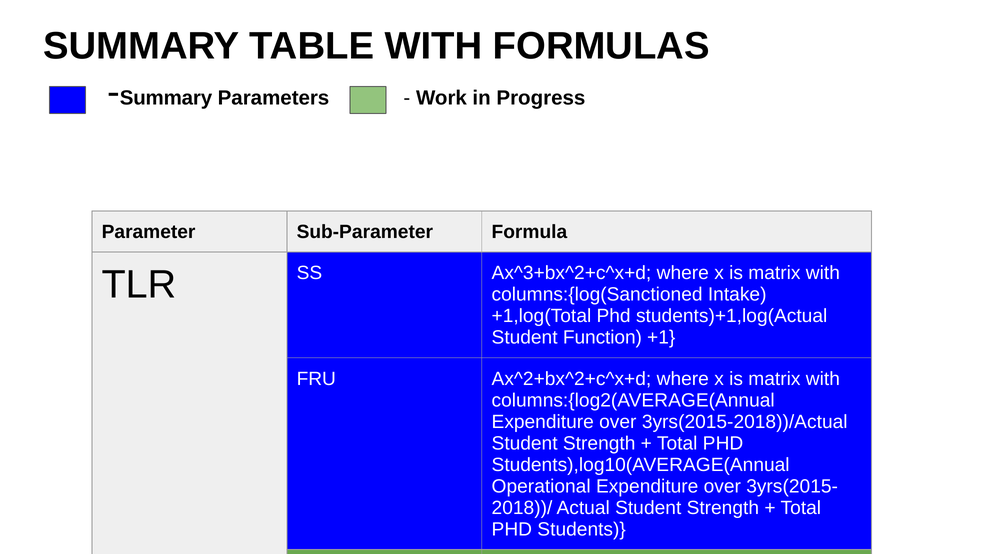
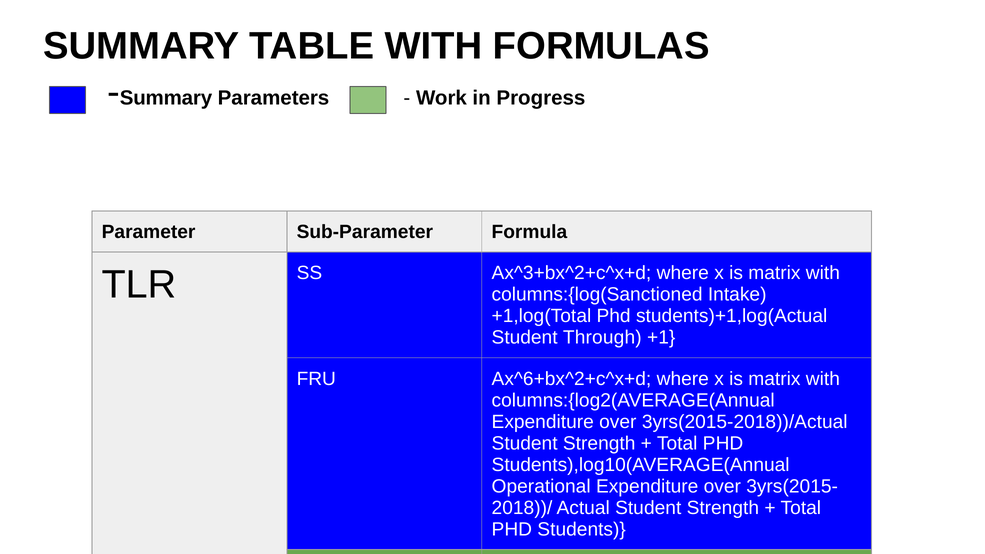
Function: Function -> Through (602, 338)
Ax^2+bx^2+c^x+d: Ax^2+bx^2+c^x+d -> Ax^6+bx^2+c^x+d (571, 379)
